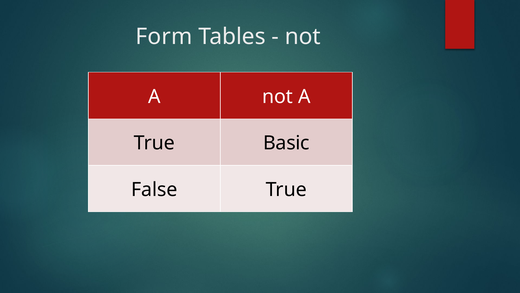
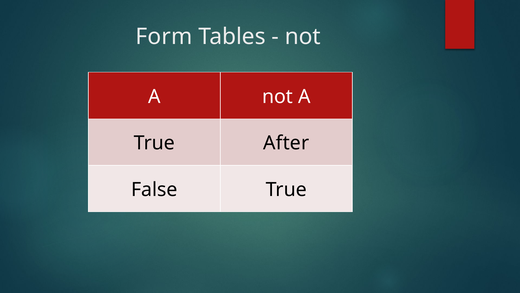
Basic: Basic -> After (286, 143)
